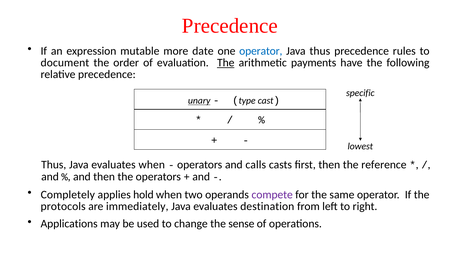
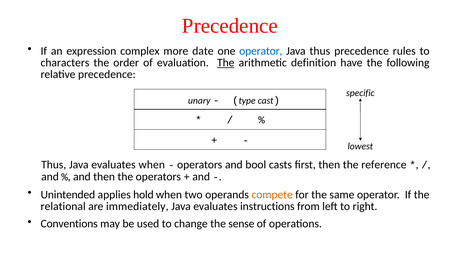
mutable: mutable -> complex (140, 51)
document: document -> characters (65, 63)
payments: payments -> definition (314, 63)
unary underline: present -> none (199, 101)
calls: calls -> bool (256, 165)
Completely: Completely -> Unintended (68, 194)
compete colour: purple -> orange (272, 194)
protocols: protocols -> relational (63, 206)
destination: destination -> instructions (267, 206)
Applications: Applications -> Conventions (69, 224)
